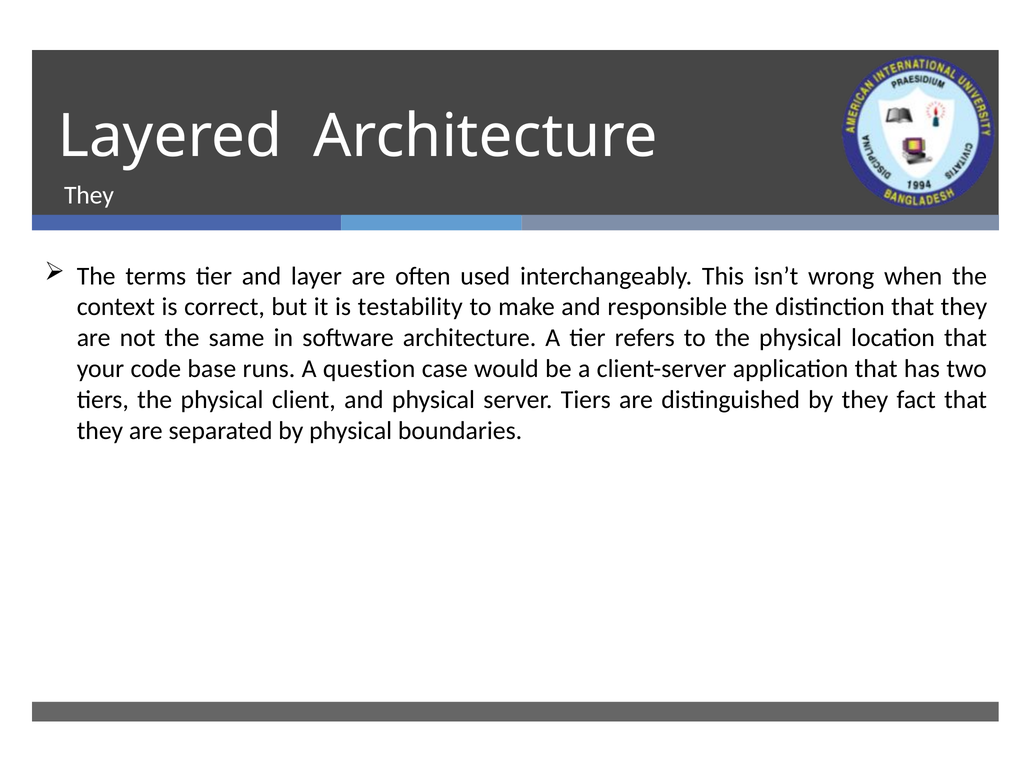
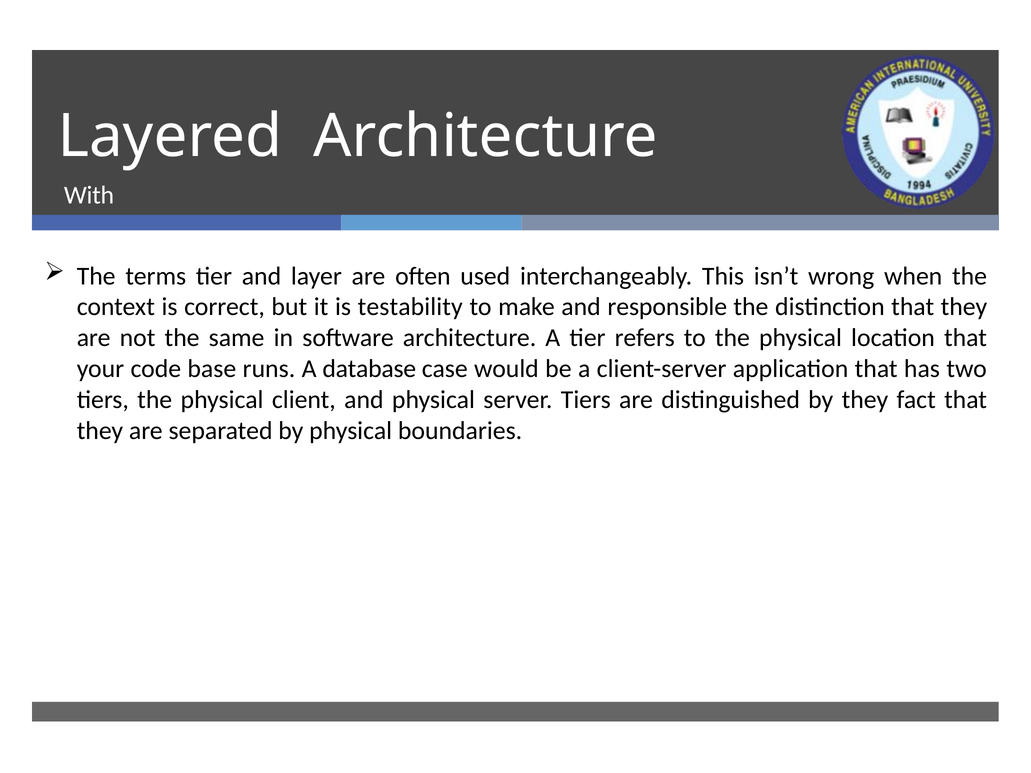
They: They -> With (89, 195)
question: question -> database (369, 369)
